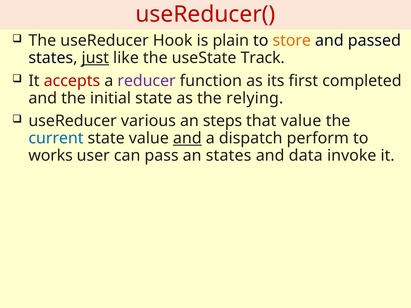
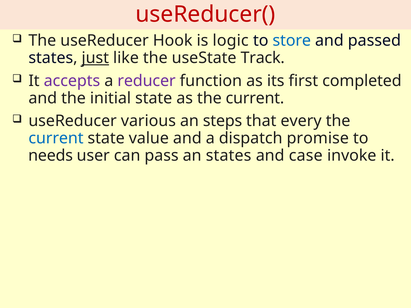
plain: plain -> logic (231, 41)
store colour: orange -> blue (292, 41)
accepts colour: red -> purple (72, 81)
as the relying: relying -> current (255, 98)
that value: value -> every (301, 121)
and underline: present -> none (187, 138)
perform: perform -> promise (318, 138)
works: works -> needs (51, 156)
data: data -> case (306, 156)
